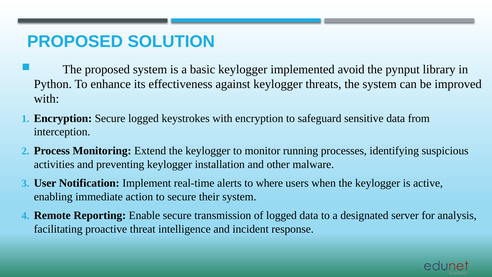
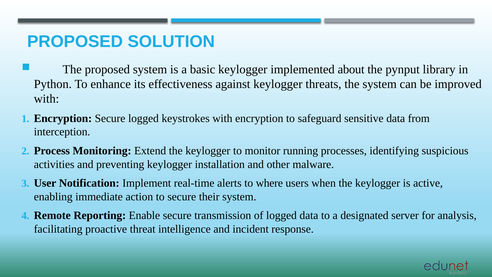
avoid: avoid -> about (351, 69)
